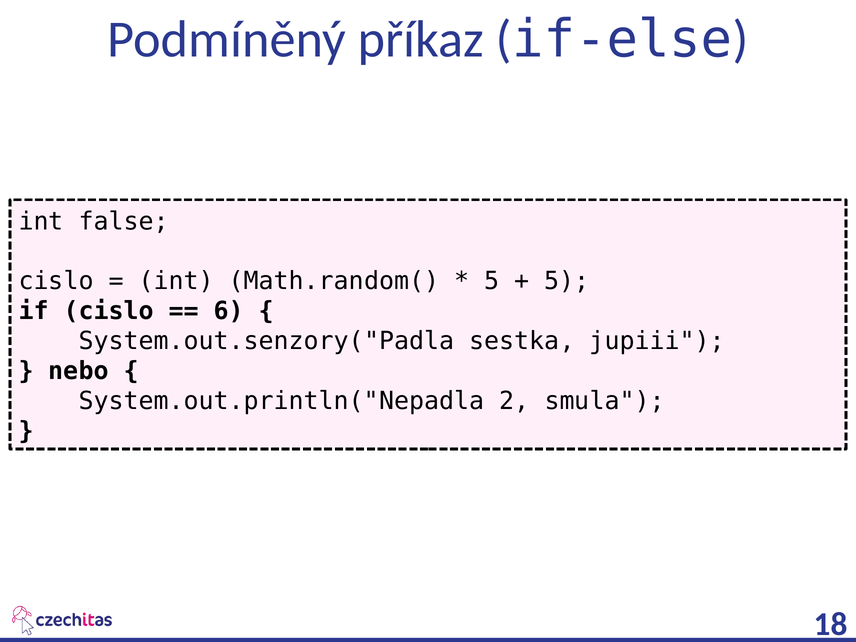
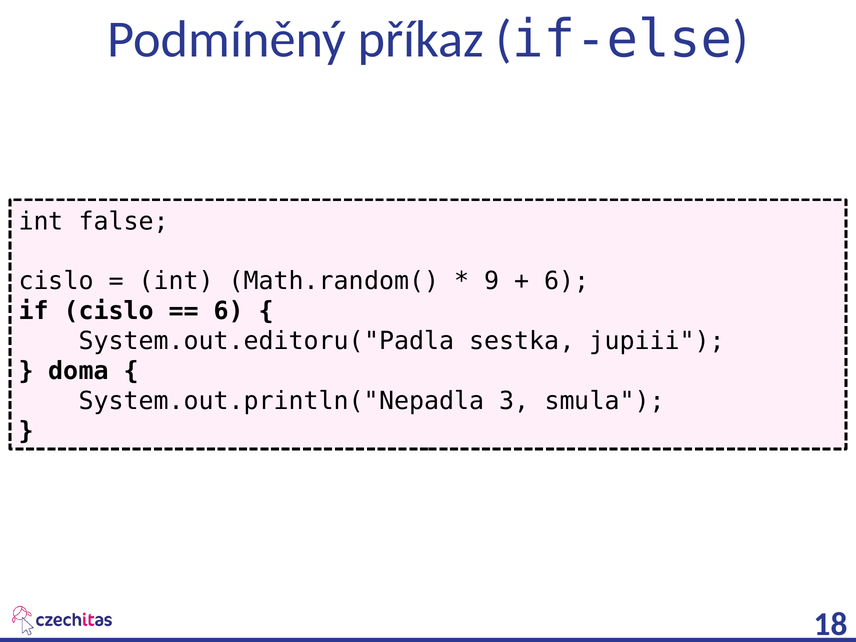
5: 5 -> 9 (492, 281)
5: 5 -> 6 (567, 281)
System.out.senzory("Padla: System.out.senzory("Padla -> System.out.editoru("Padla (266, 341)
nebo: nebo -> doma (79, 371)
2: 2 -> 3 (514, 401)
